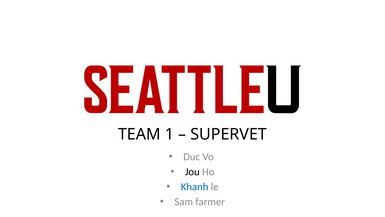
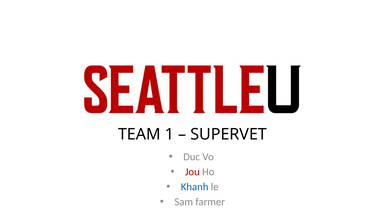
Jou colour: black -> red (192, 172)
